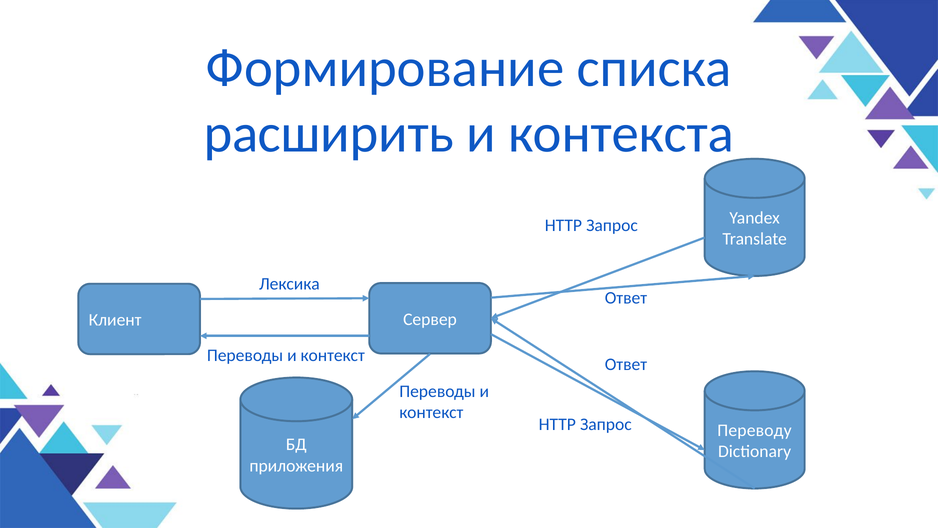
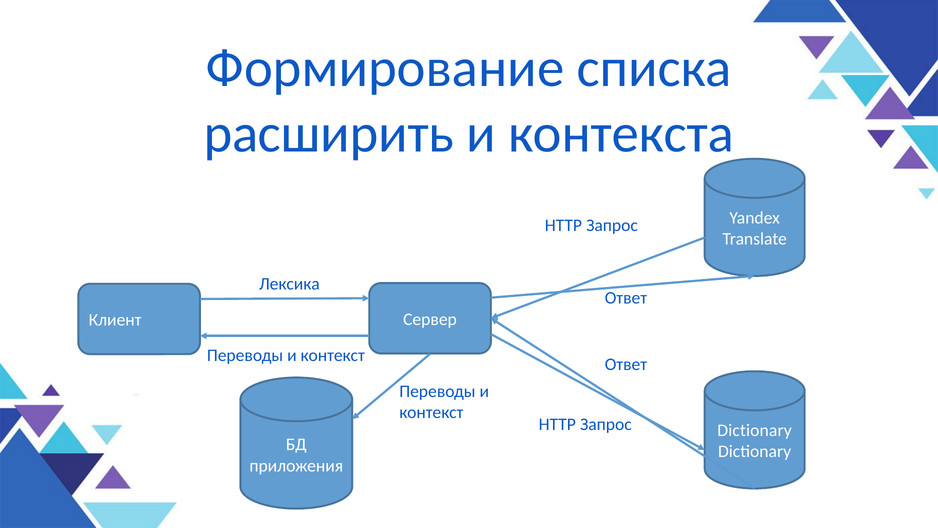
Переводу: Переводу -> Dictionary (755, 430)
